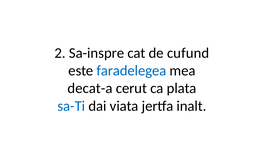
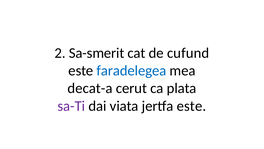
Sa-inspre: Sa-inspre -> Sa-smerit (97, 53)
sa-Ti colour: blue -> purple (71, 106)
jertfa inalt: inalt -> este (191, 106)
